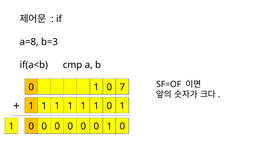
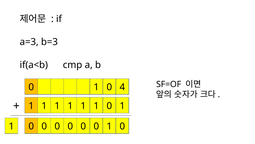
a=8: a=8 -> a=3 (29, 42)
7: 7 -> 4 (122, 87)
